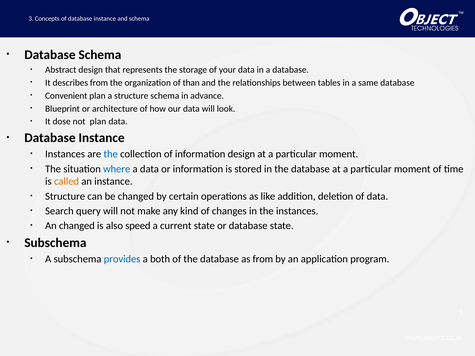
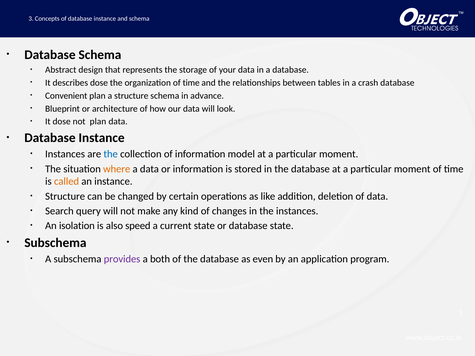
describes from: from -> dose (99, 83)
organization of than: than -> time (191, 83)
same: same -> crash (368, 83)
information design: design -> model (241, 154)
where colour: blue -> orange (117, 169)
An changed: changed -> isolation (77, 226)
provides colour: blue -> purple (122, 259)
as from: from -> even (263, 259)
